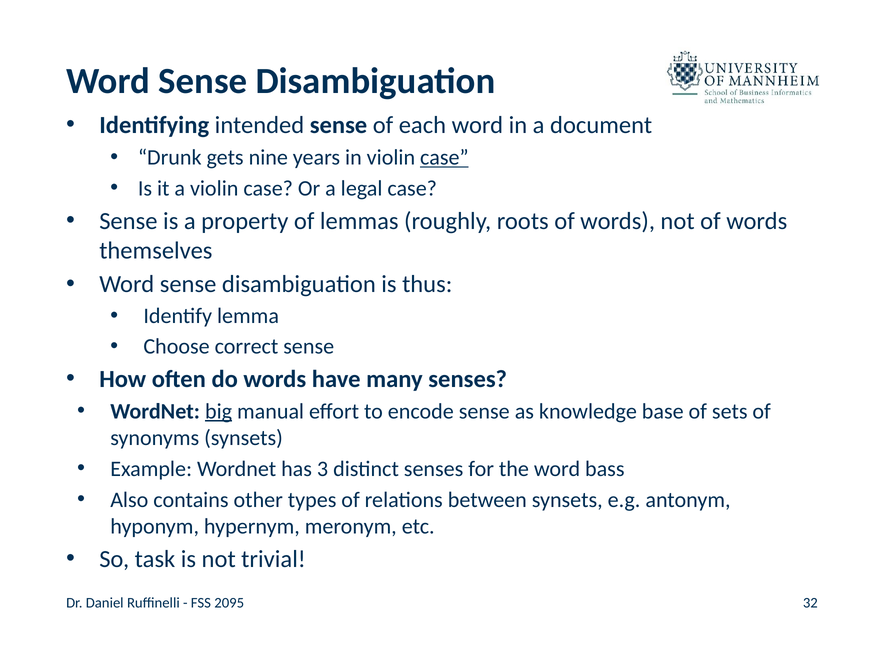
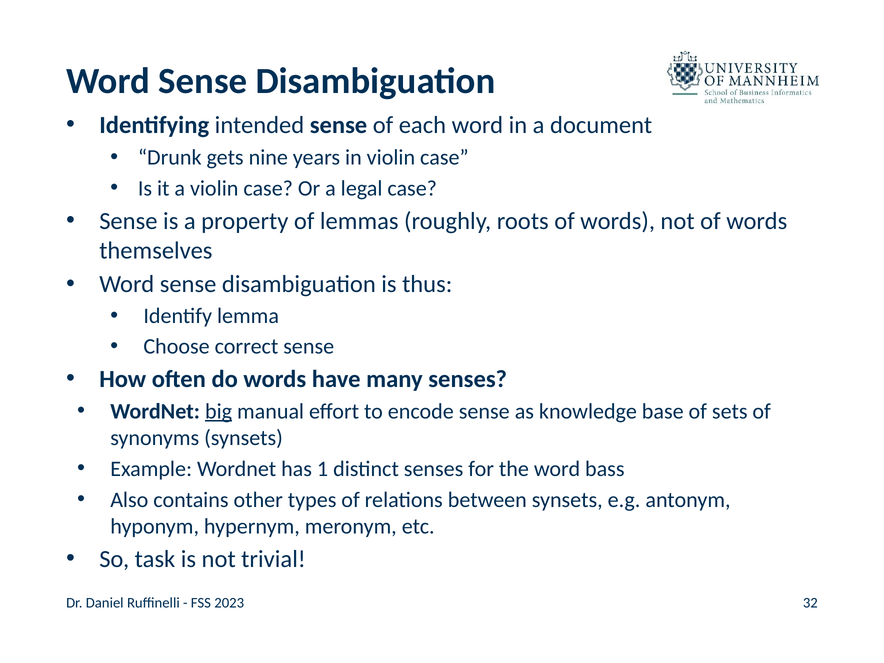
case underline: present -> none (444, 157)
3: 3 -> 1 (323, 469)
2095: 2095 -> 2023 (229, 603)
